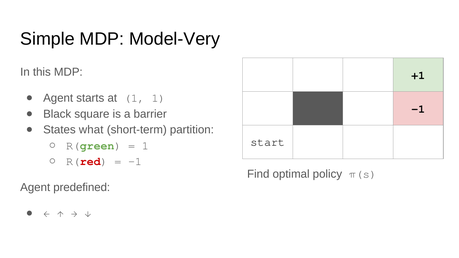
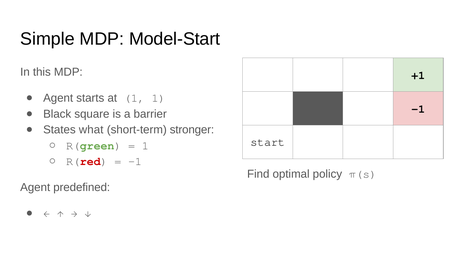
Model-Very: Model-Very -> Model-Start (175, 39)
partition: partition -> stronger (192, 130)
